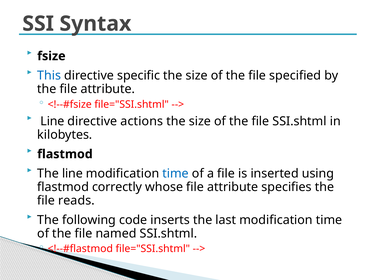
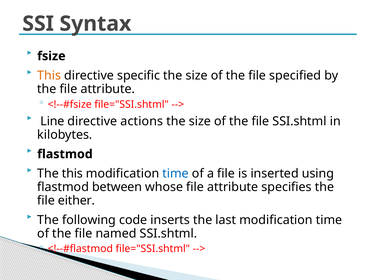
This colour: blue -> orange (49, 76)
The line: line -> this (72, 173)
correctly: correctly -> between (117, 187)
reads: reads -> either (77, 200)
